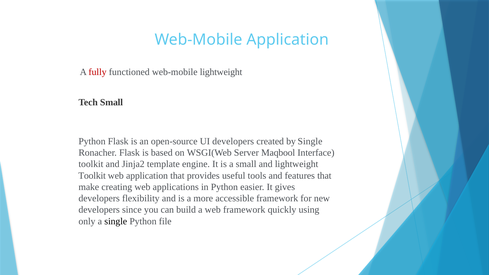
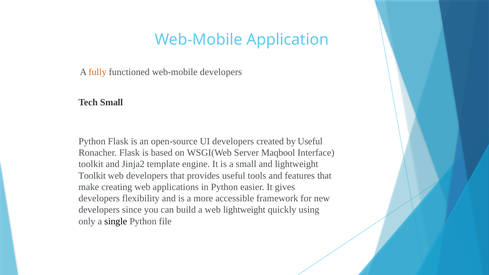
fully colour: red -> orange (98, 72)
web-mobile lightweight: lightweight -> developers (221, 72)
by Single: Single -> Useful (310, 141)
web application: application -> developers (147, 176)
web framework: framework -> lightweight (244, 210)
